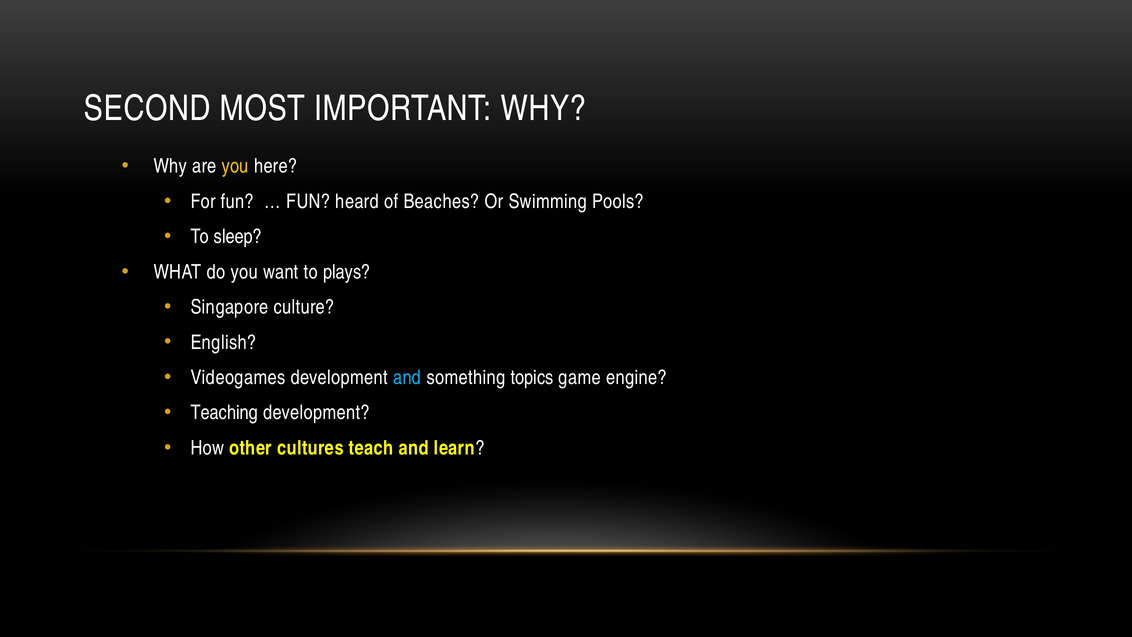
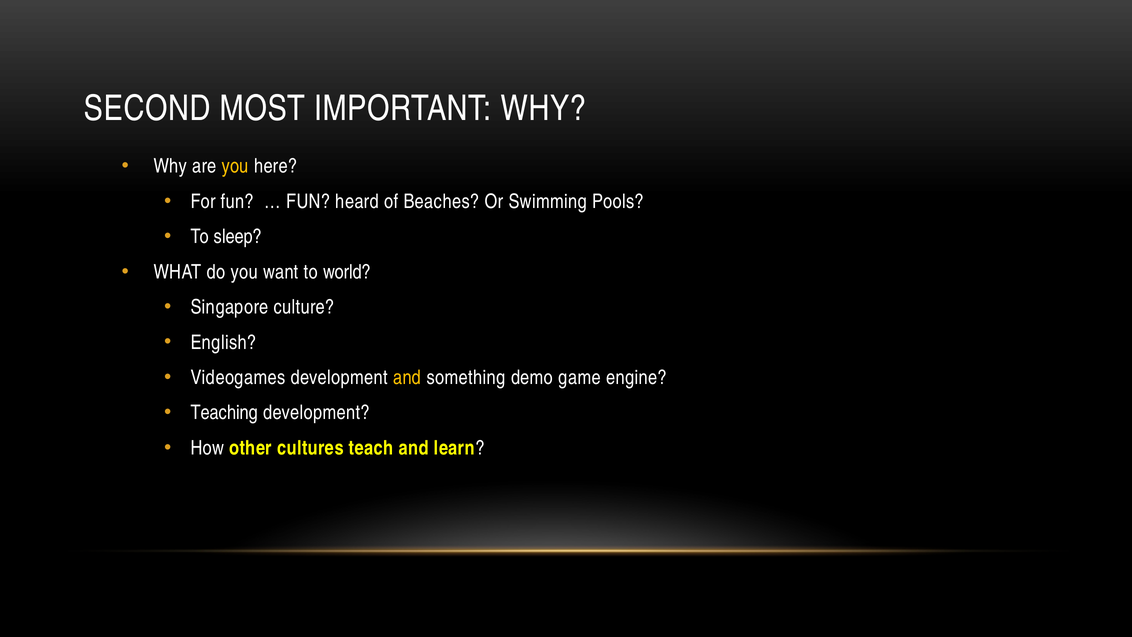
plays: plays -> world (347, 272)
and colour: light blue -> yellow (407, 377)
topics: topics -> demo (532, 377)
